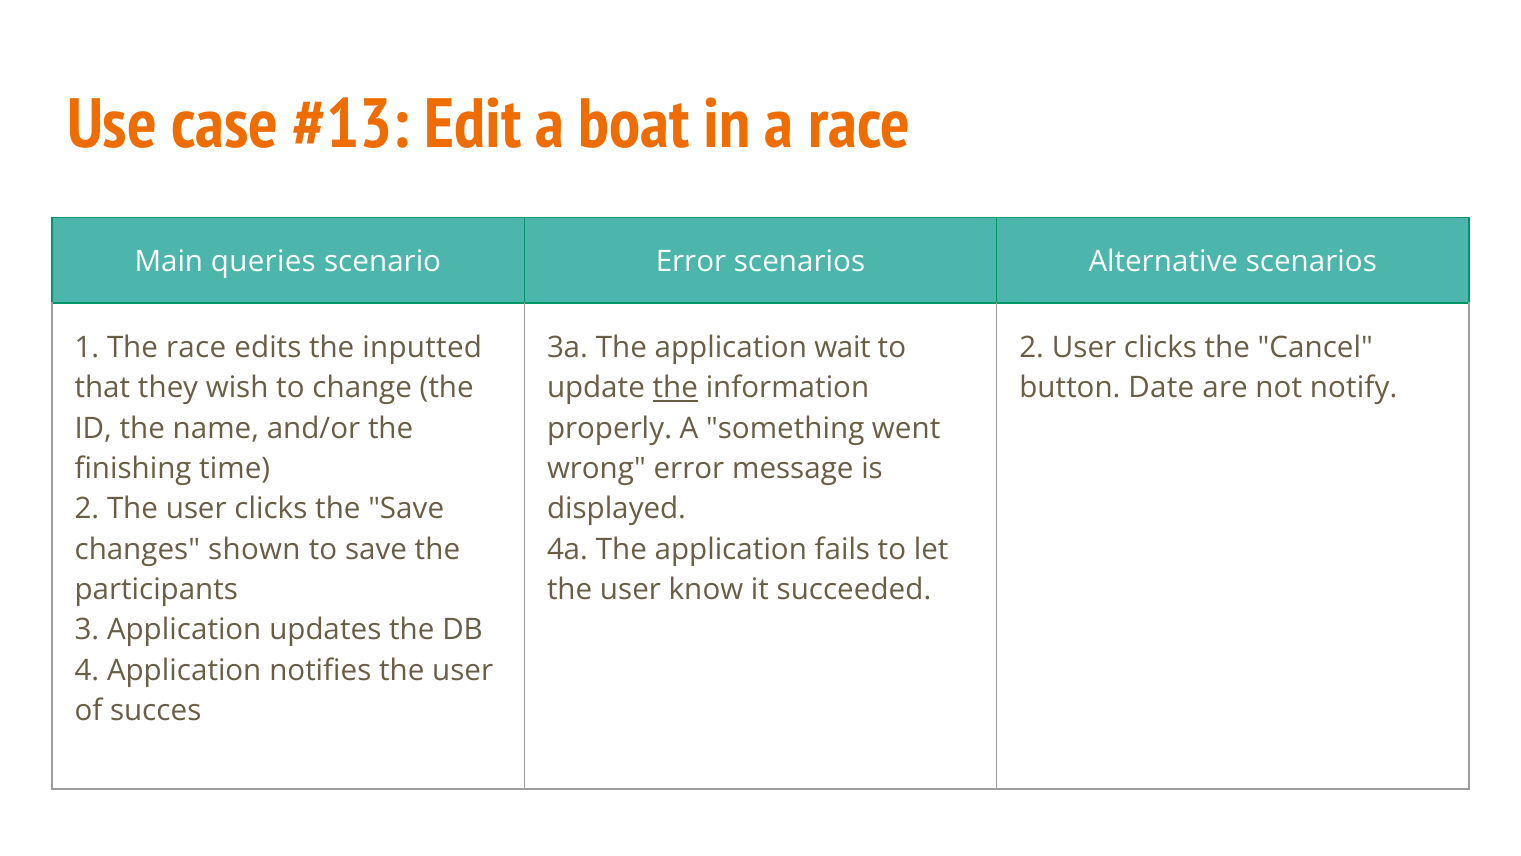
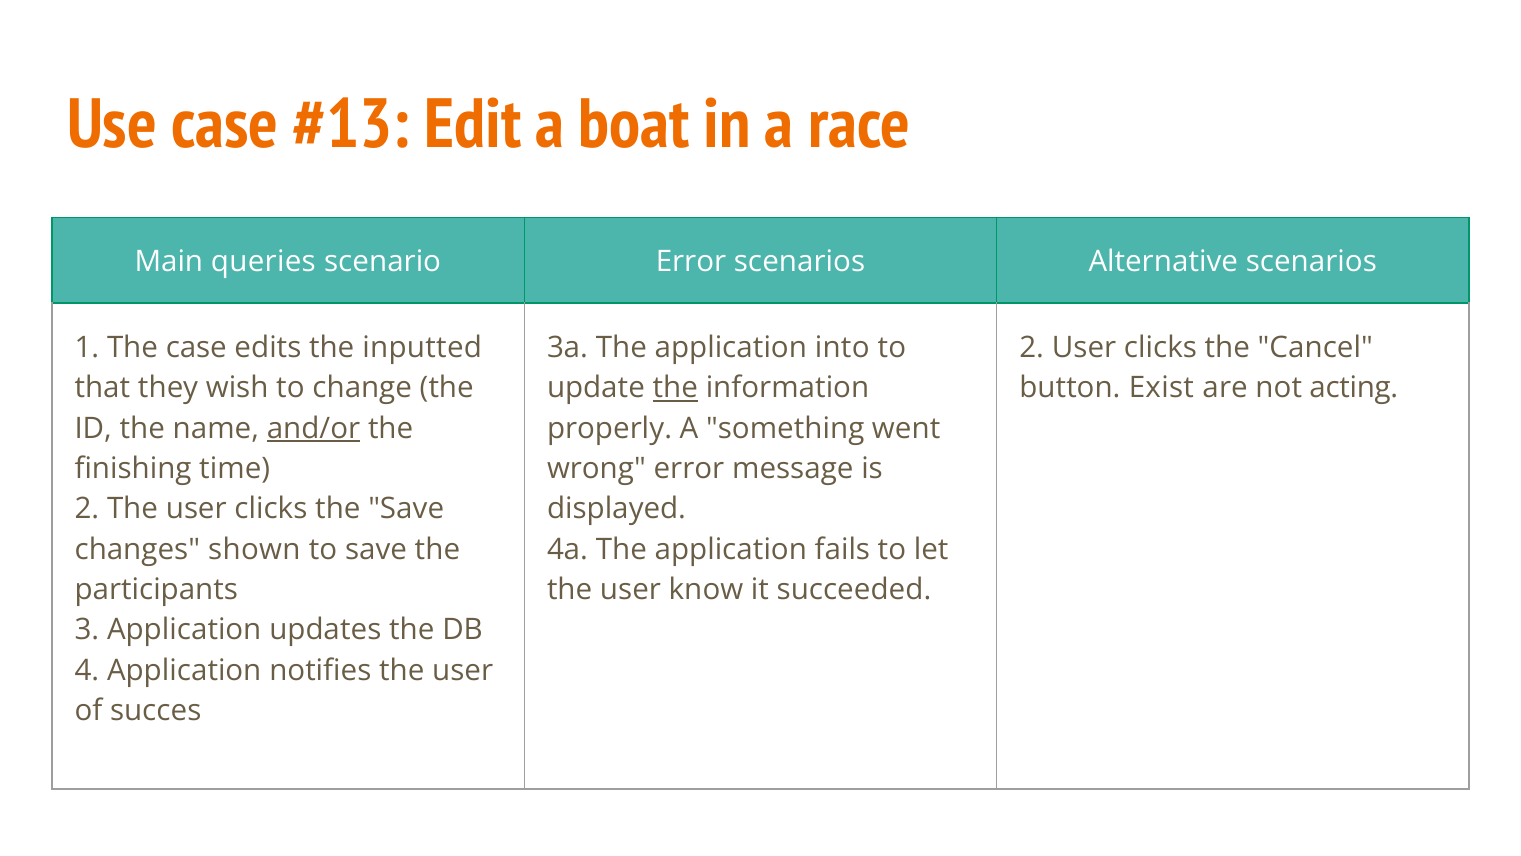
The race: race -> case (196, 348)
wait: wait -> into (842, 348)
Date: Date -> Exist (1161, 388)
notify: notify -> acting (1354, 388)
and/or underline: none -> present (313, 428)
